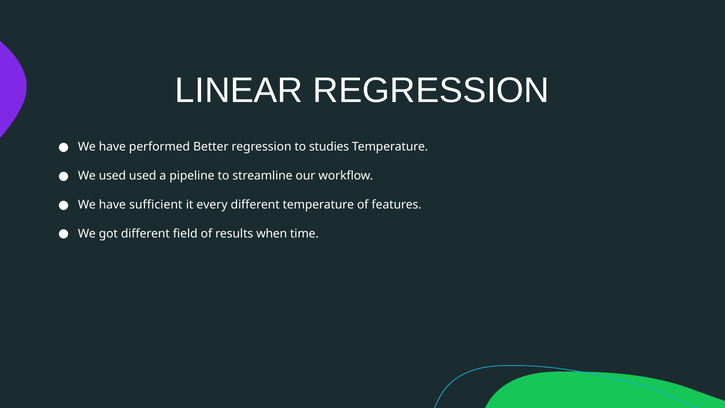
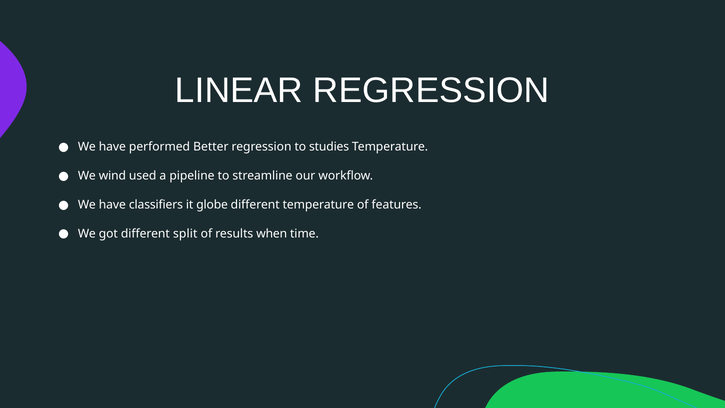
We used: used -> wind (112, 176)
sufficient: sufficient -> classifiers (156, 205)
every: every -> globe (212, 205)
field: field -> split (185, 234)
